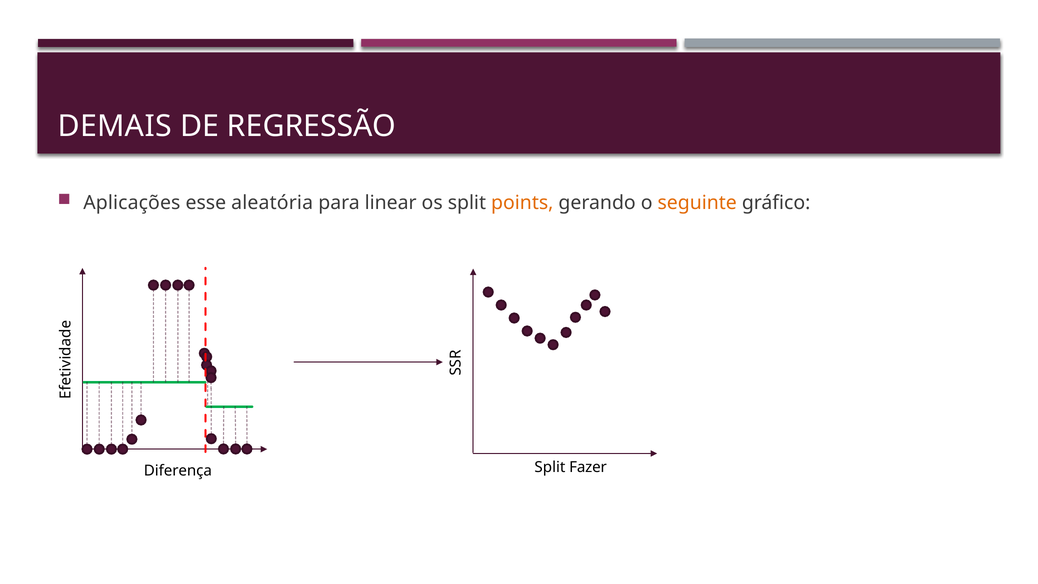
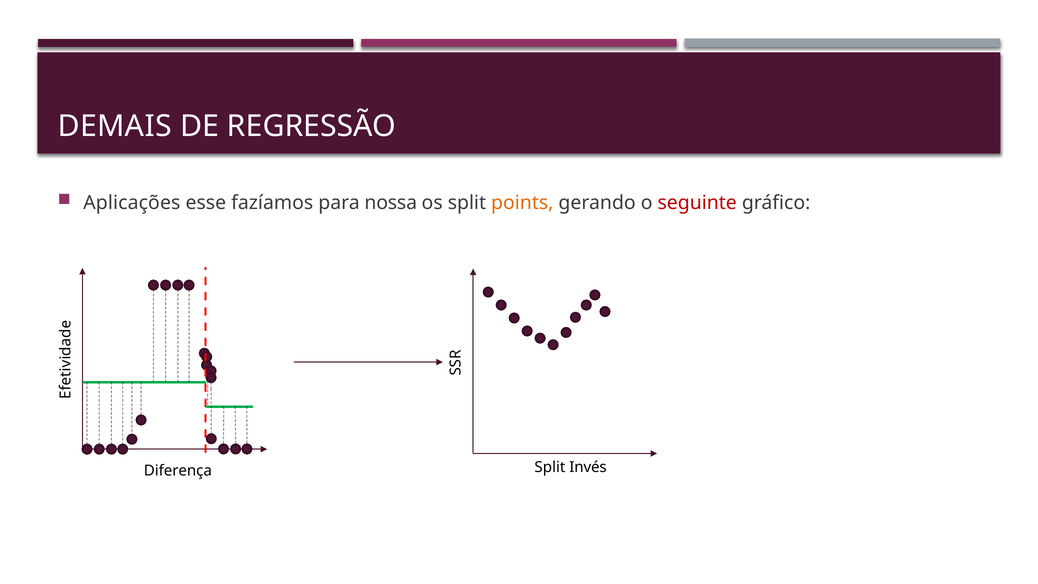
aleatória: aleatória -> fazíamos (272, 203)
linear: linear -> nossa (391, 203)
seguinte colour: orange -> red (697, 203)
Fazer: Fazer -> Invés (588, 467)
